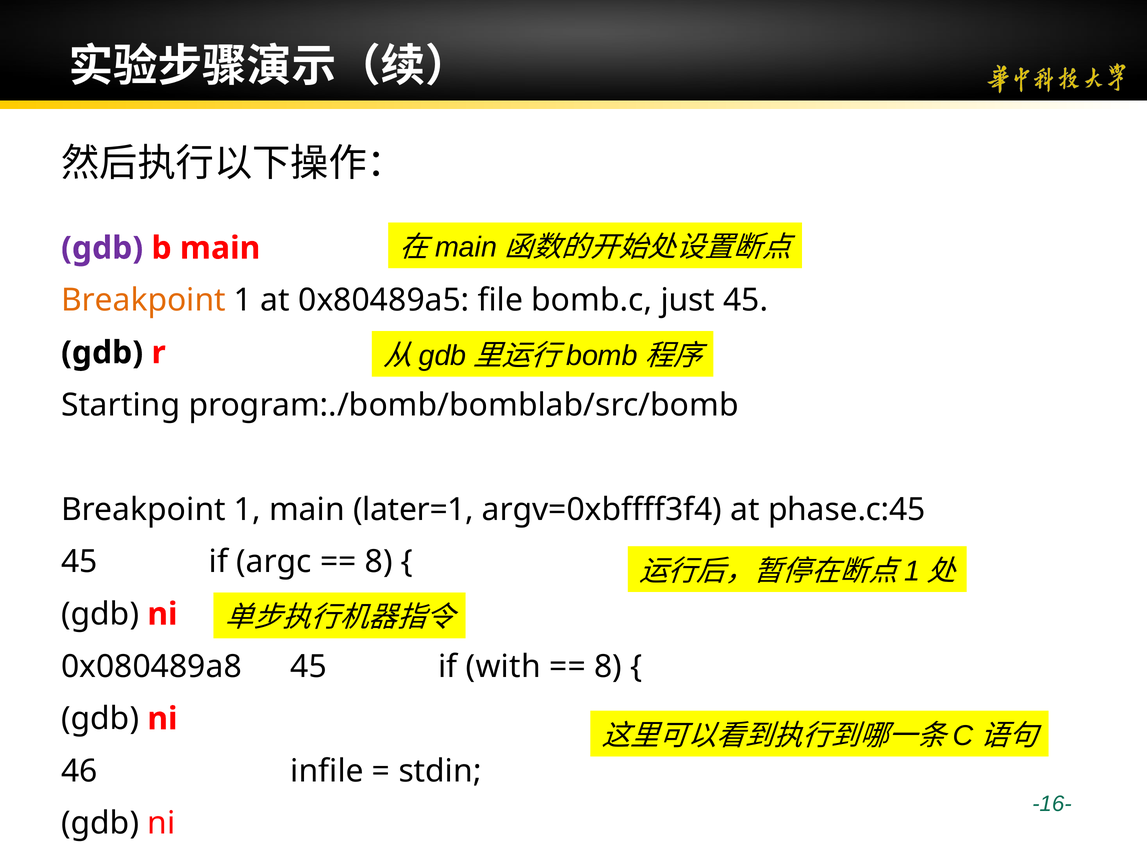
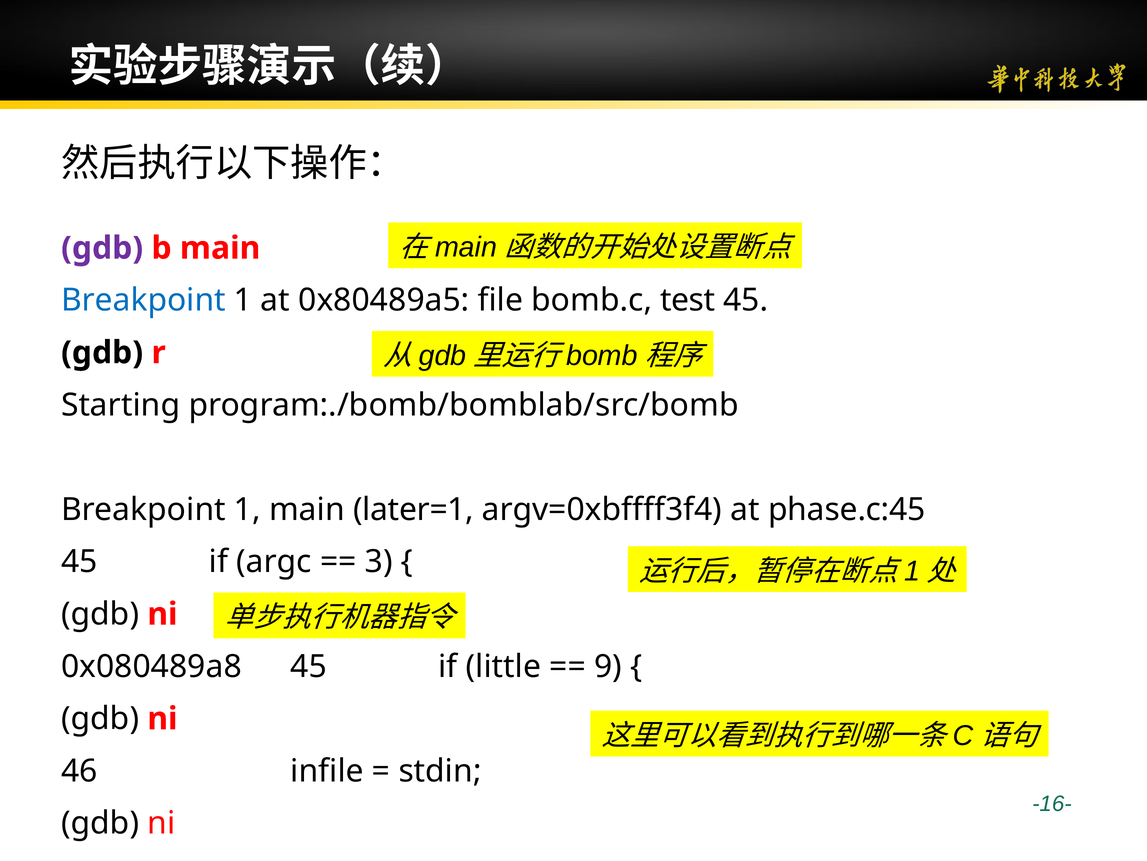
Breakpoint colour: orange -> blue (143, 300)
just: just -> test (688, 300)
8: 8 -> 3 (379, 561)
with: with -> little (503, 666)
8: 8 -> 9 (608, 666)
